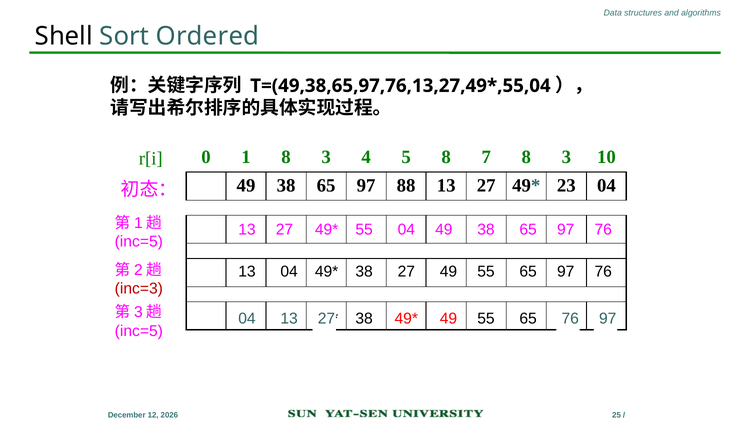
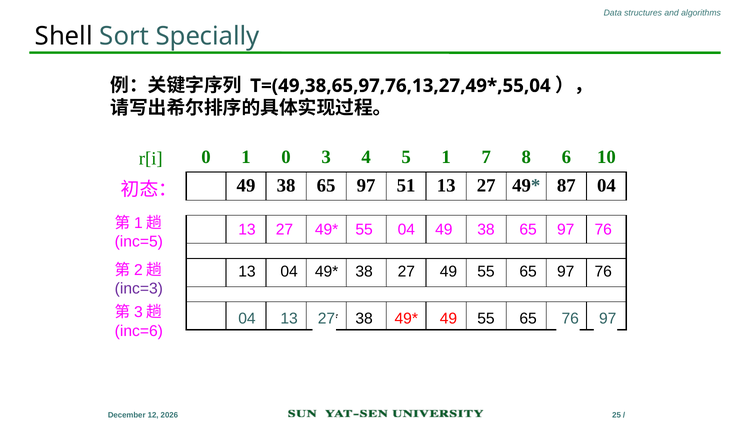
Ordered: Ordered -> Specially (208, 36)
1 8: 8 -> 0 (286, 157)
5 8: 8 -> 1 (446, 157)
7 8 3: 3 -> 6 (566, 157)
88: 88 -> 51 (406, 185)
23: 23 -> 87 (566, 185)
inc=3 colour: red -> purple (139, 289)
inc=5: inc=5 -> inc=6 (139, 331)
